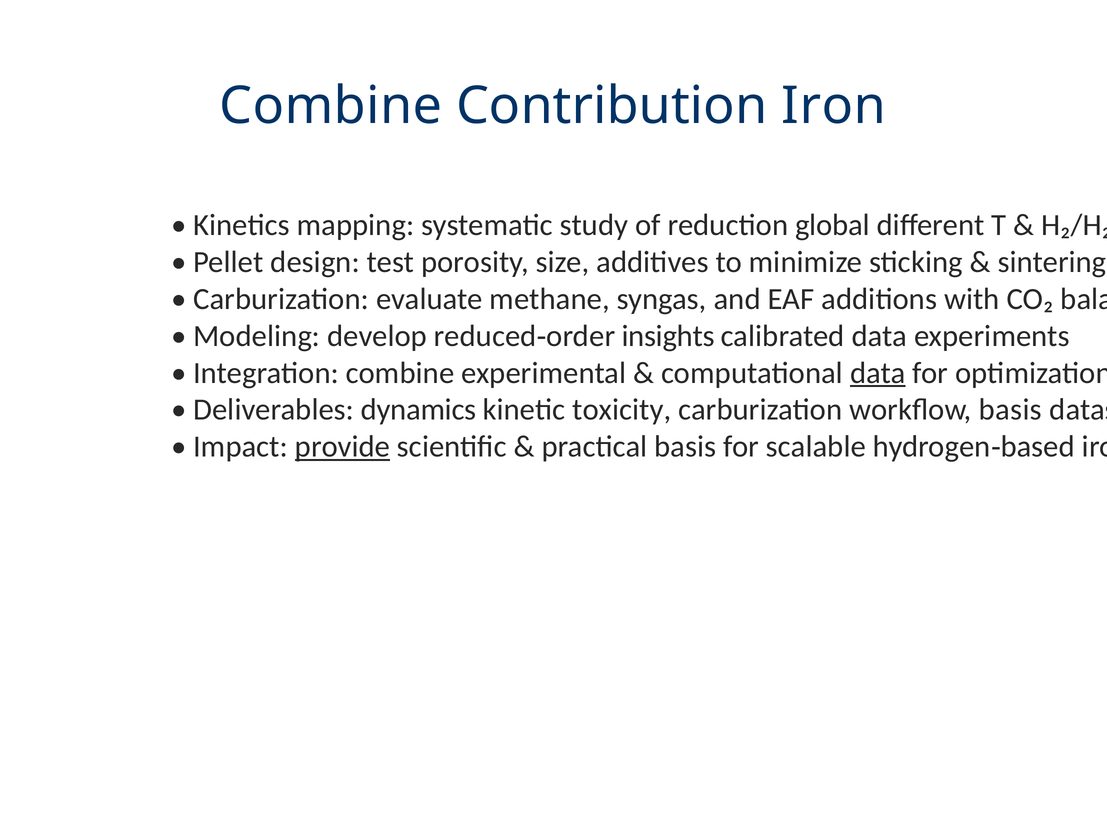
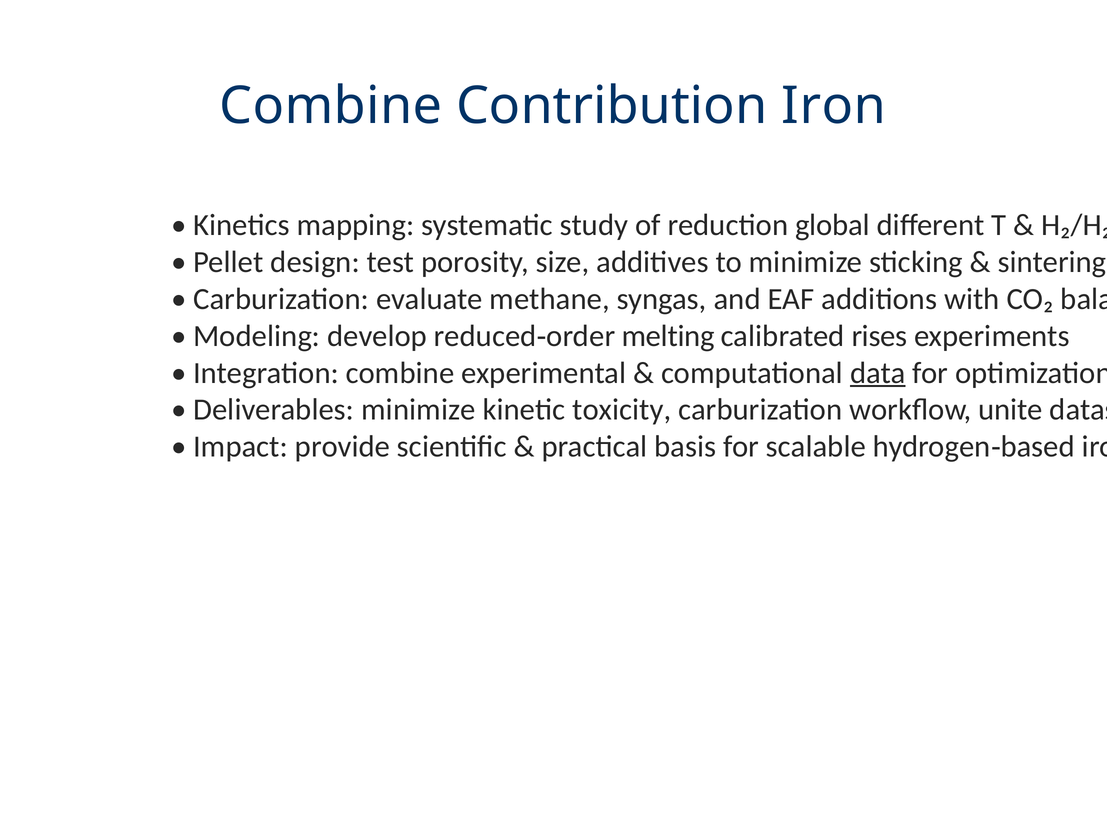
insights: insights -> melting (668, 336)
calibrated data: data -> rises (879, 336)
Deliverables dynamics: dynamics -> minimize (418, 410)
workflow basis: basis -> unite (1011, 410)
provide underline: present -> none (343, 447)
